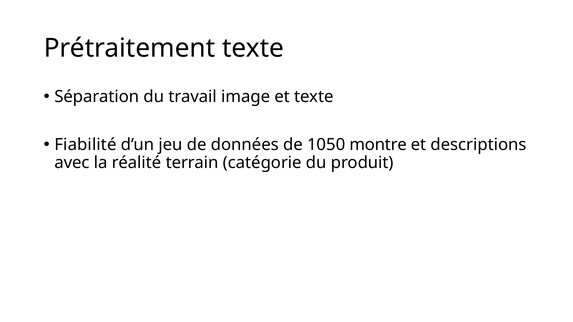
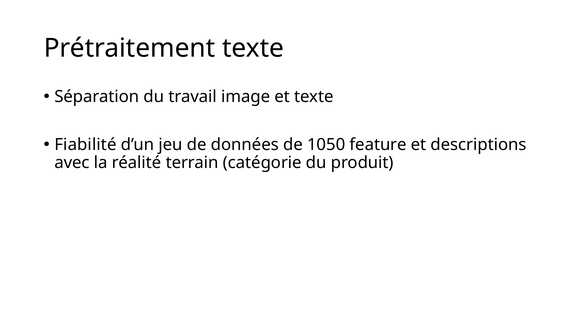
montre: montre -> feature (378, 145)
